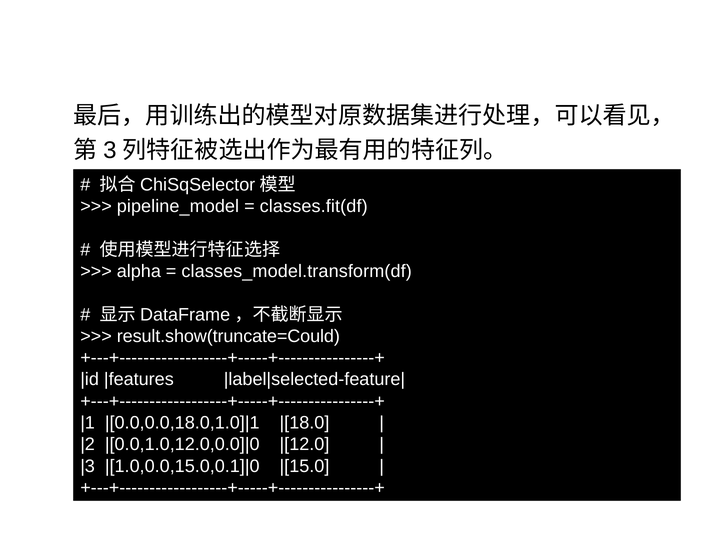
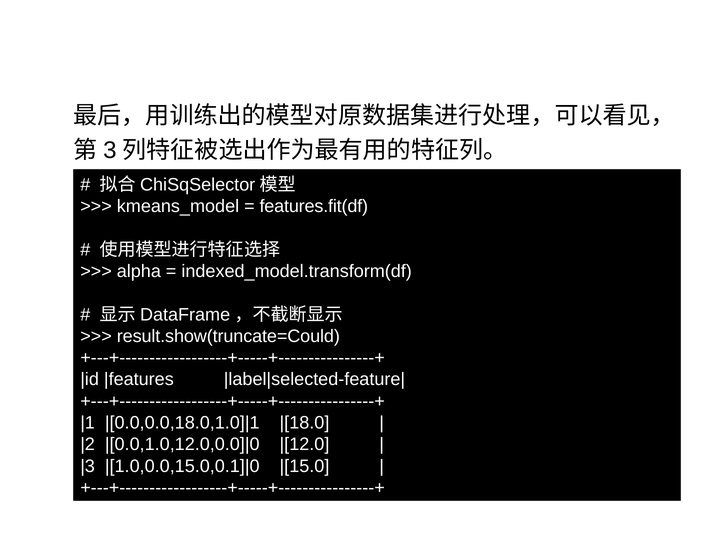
pipeline_model: pipeline_model -> kmeans_model (178, 207)
classes.fit(df: classes.fit(df -> features.fit(df (314, 207)
classes_model.transform(df: classes_model.transform(df -> indexed_model.transform(df (297, 272)
